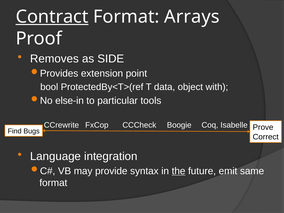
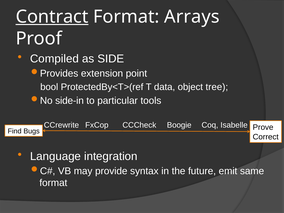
Removes: Removes -> Compiled (54, 59)
with: with -> tree (217, 87)
else-in: else-in -> side-in (70, 101)
the underline: present -> none (179, 171)
